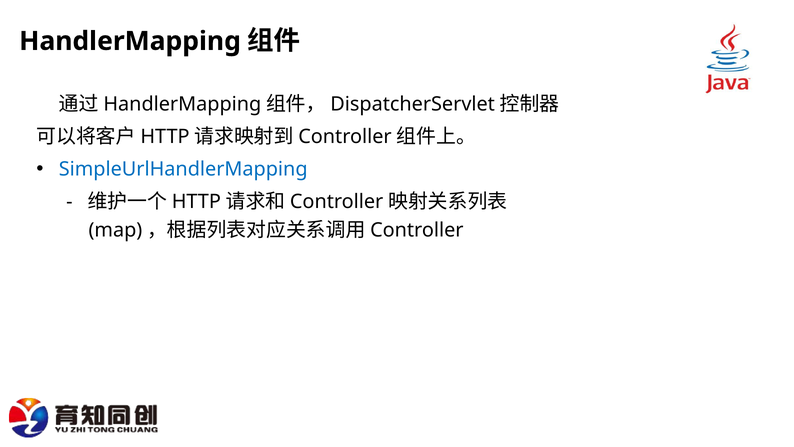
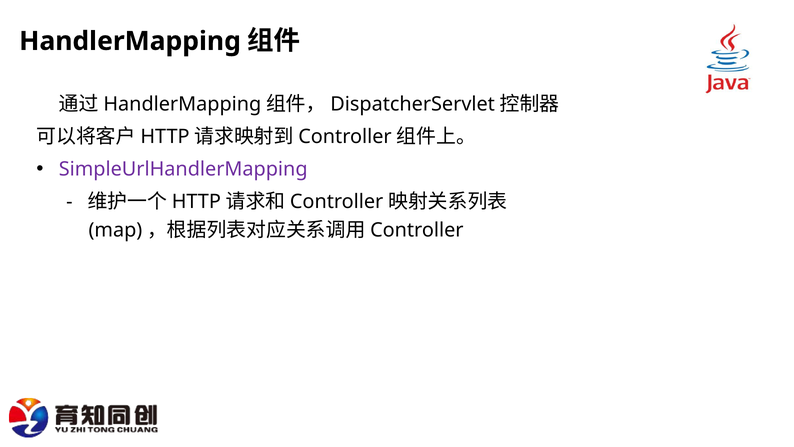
SimpleUrlHandlerMapping colour: blue -> purple (183, 169)
